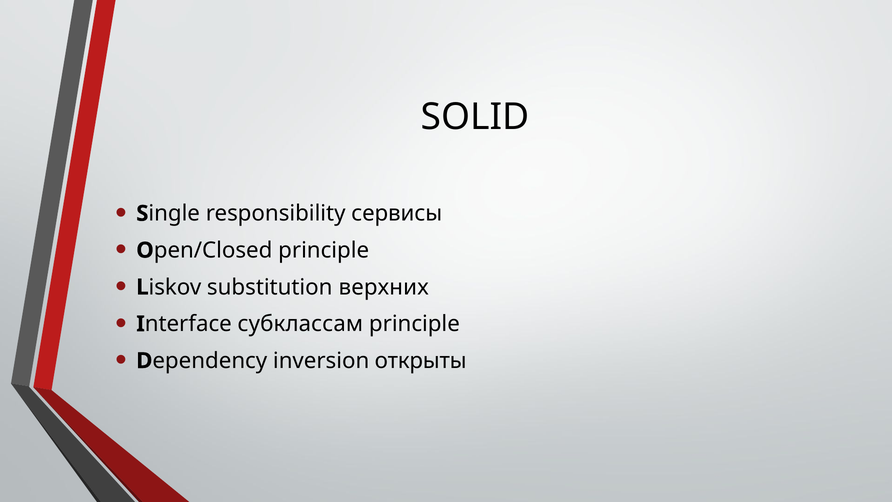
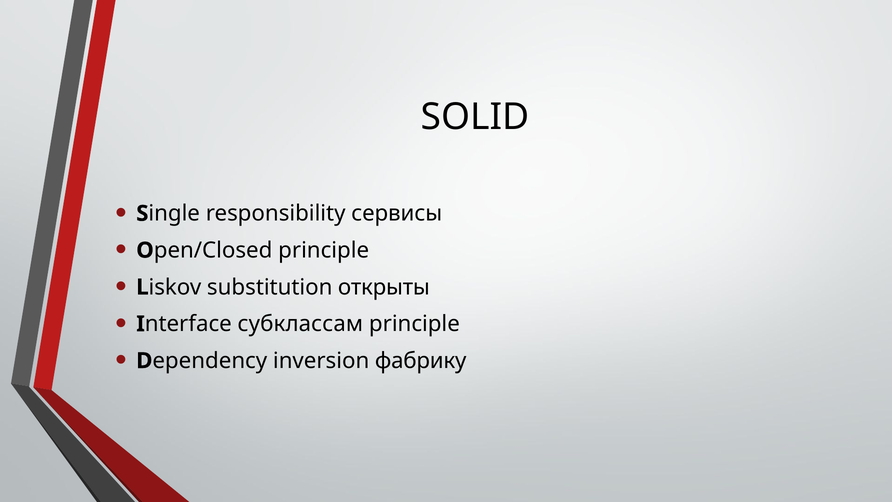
верхних: верхних -> открыты (384, 287)
открыты: открыты -> фабрику (421, 361)
